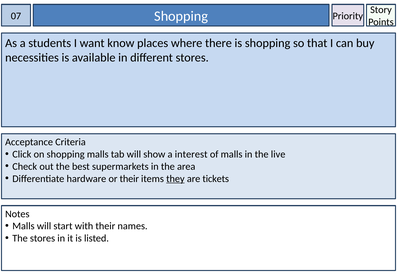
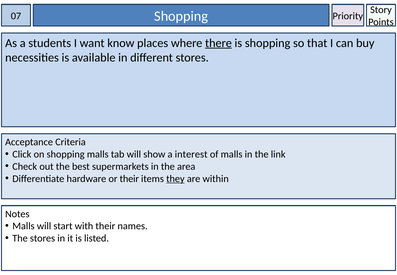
there underline: none -> present (218, 43)
live: live -> link (278, 154)
tickets: tickets -> within (216, 179)
